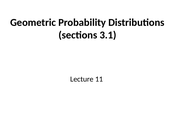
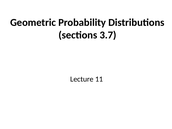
3.1: 3.1 -> 3.7 (108, 35)
